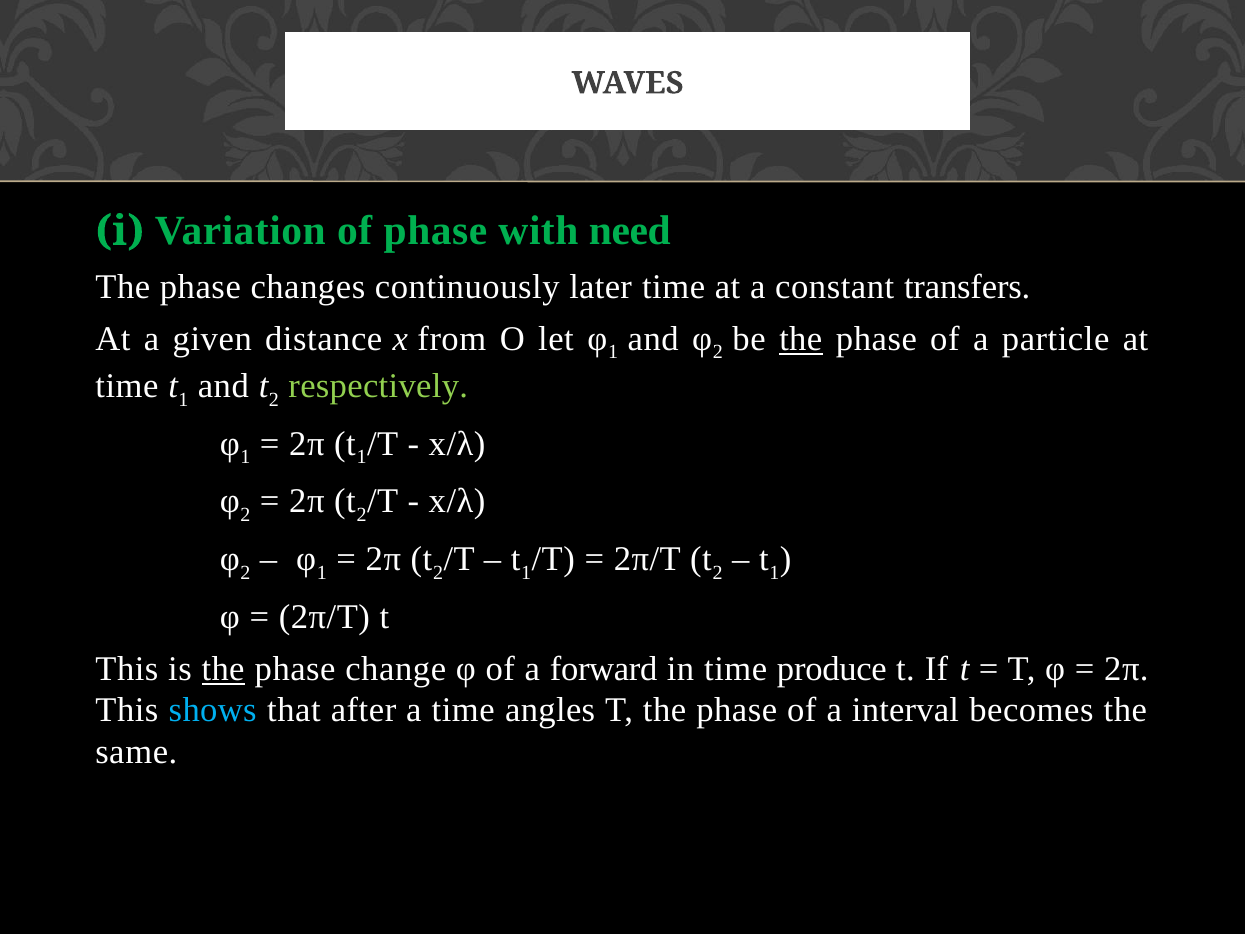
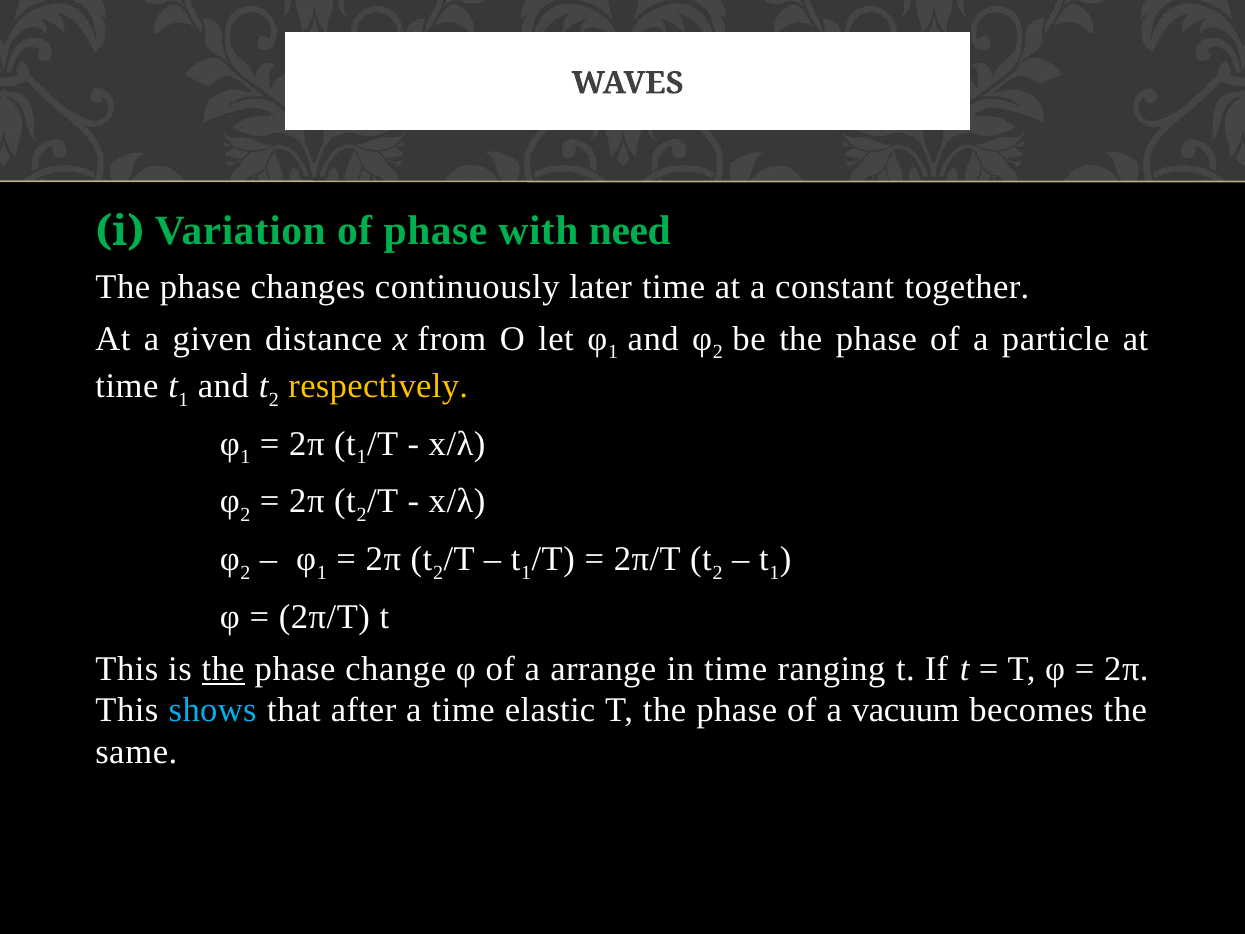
transfers: transfers -> together (967, 287)
the underline: present -> none (801, 339)
respectively colour: light green -> yellow (378, 386)
forward: forward -> arrange (603, 669)
produce: produce -> ranging (832, 669)
angles: angles -> elastic (550, 710)
interval: interval -> vacuum (906, 710)
